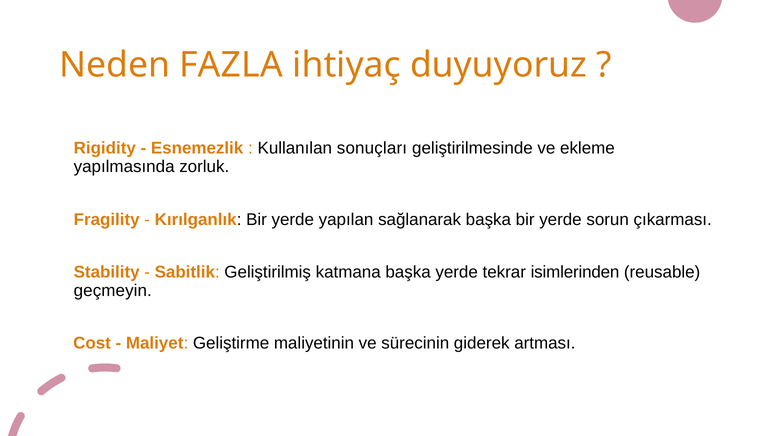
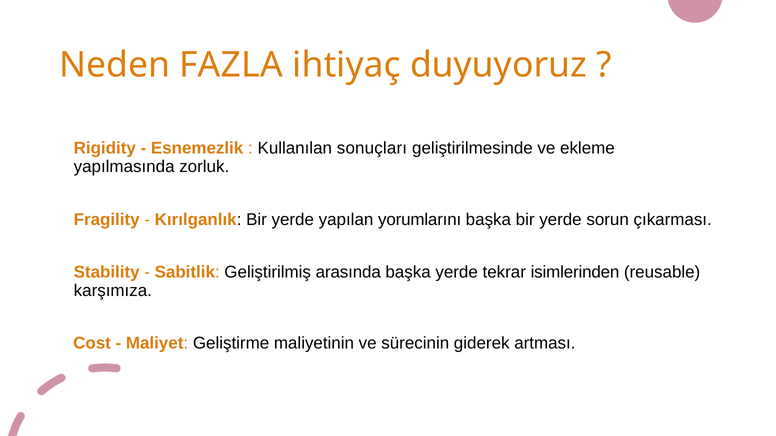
sağlanarak: sağlanarak -> yorumlarını (420, 220)
katmana: katmana -> arasında (348, 273)
geçmeyin: geçmeyin -> karşımıza (113, 291)
